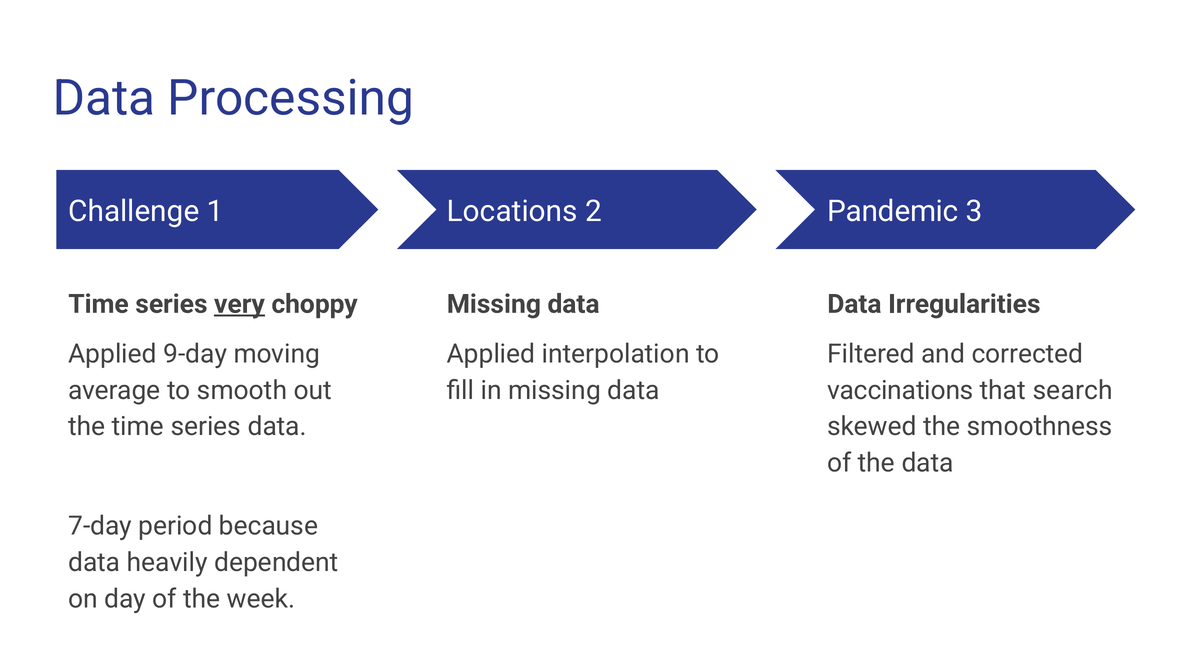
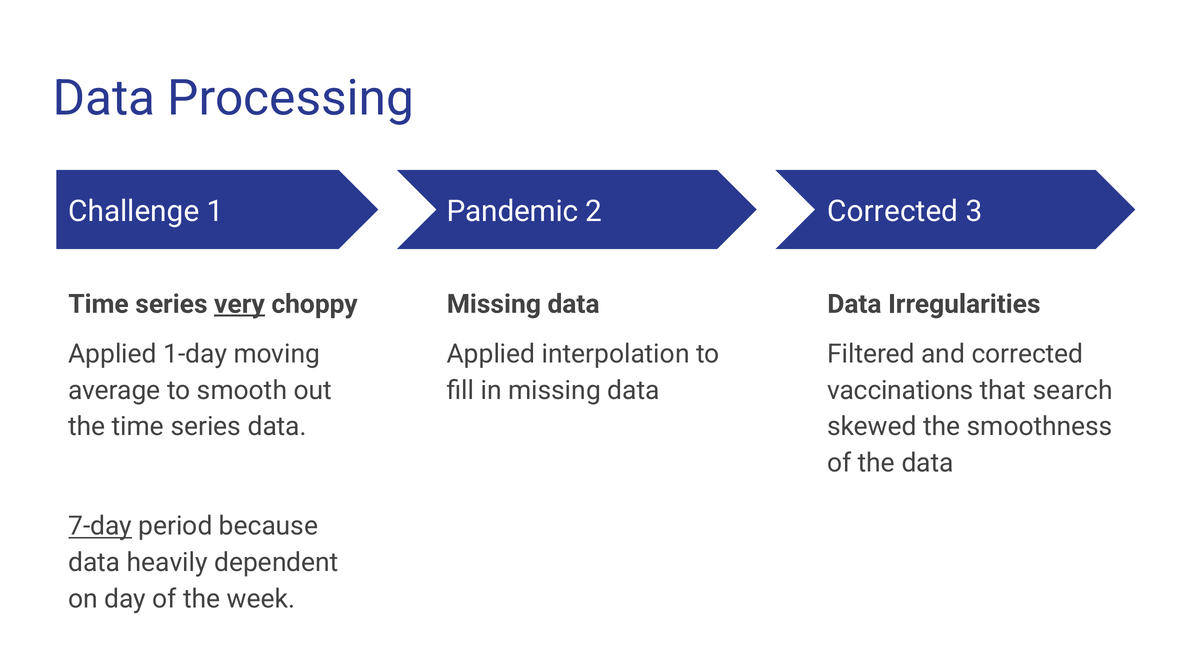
Locations: Locations -> Pandemic (512, 212)
Pandemic: Pandemic -> Corrected (893, 212)
9-day: 9-day -> 1-day (195, 354)
7-day underline: none -> present (100, 527)
